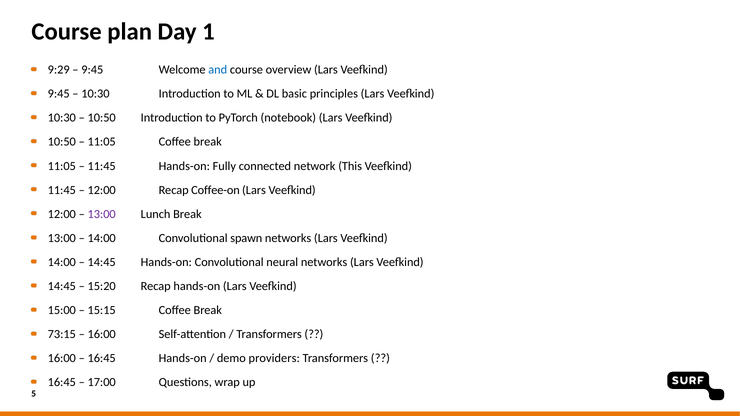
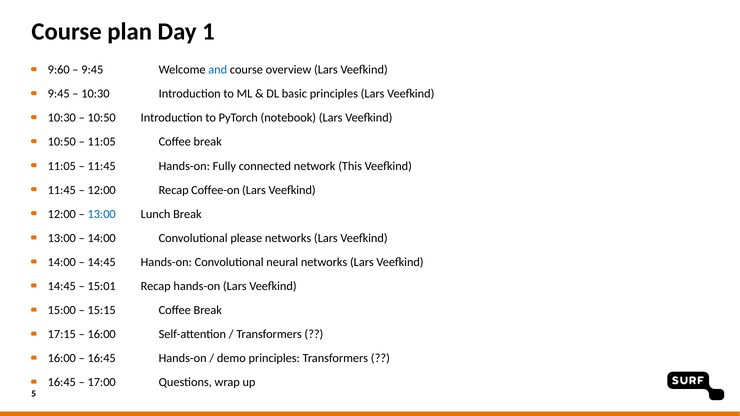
9:29: 9:29 -> 9:60 (59, 70)
13:00 colour: purple -> blue (102, 214)
spawn: spawn -> please (246, 238)
15:20: 15:20 -> 15:01 (102, 286)
73:15: 73:15 -> 17:15 (62, 334)
demo providers: providers -> principles (274, 359)
